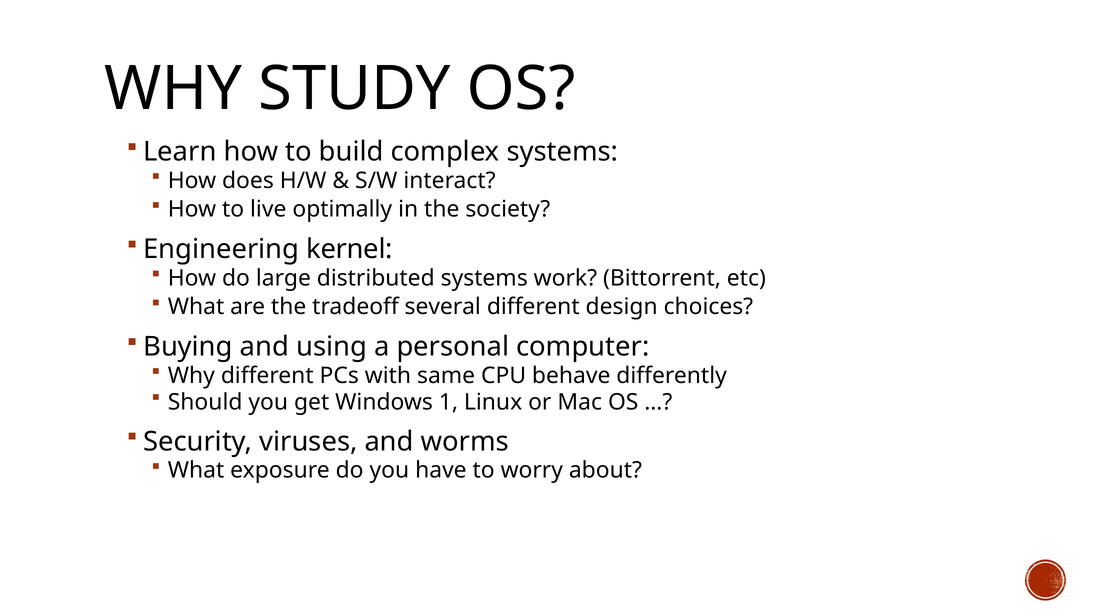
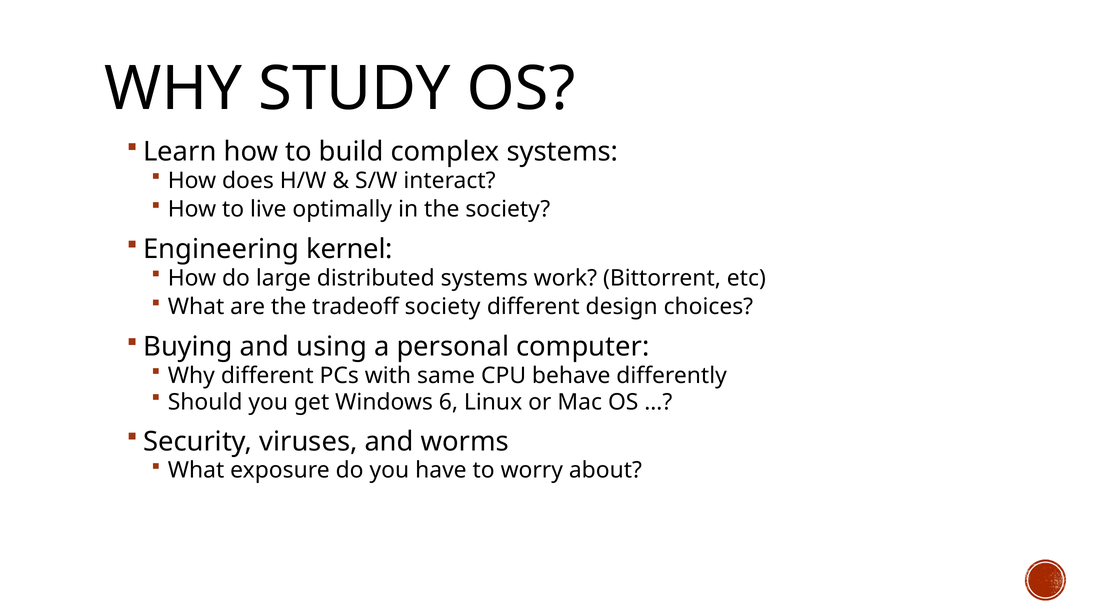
tradeoff several: several -> society (443, 307)
1: 1 -> 6 (448, 402)
